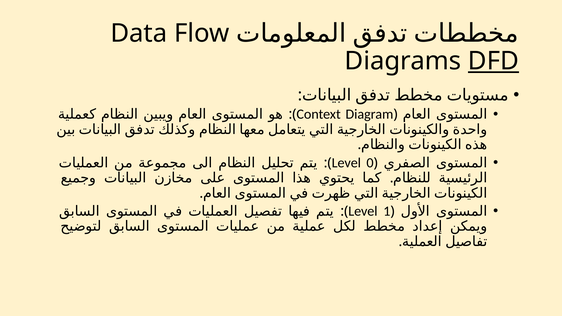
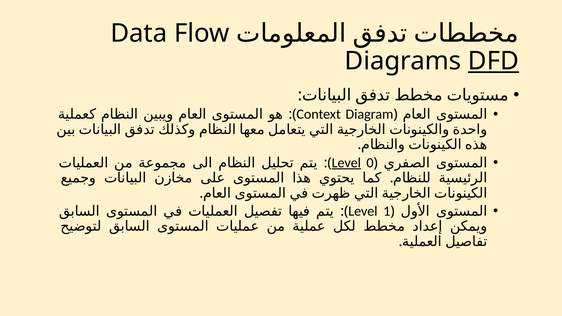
Level underline: none -> present (346, 163)
